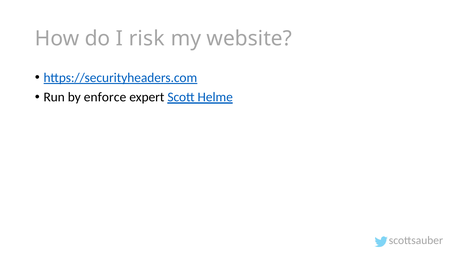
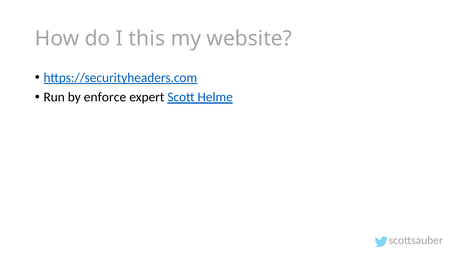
risk: risk -> this (147, 38)
